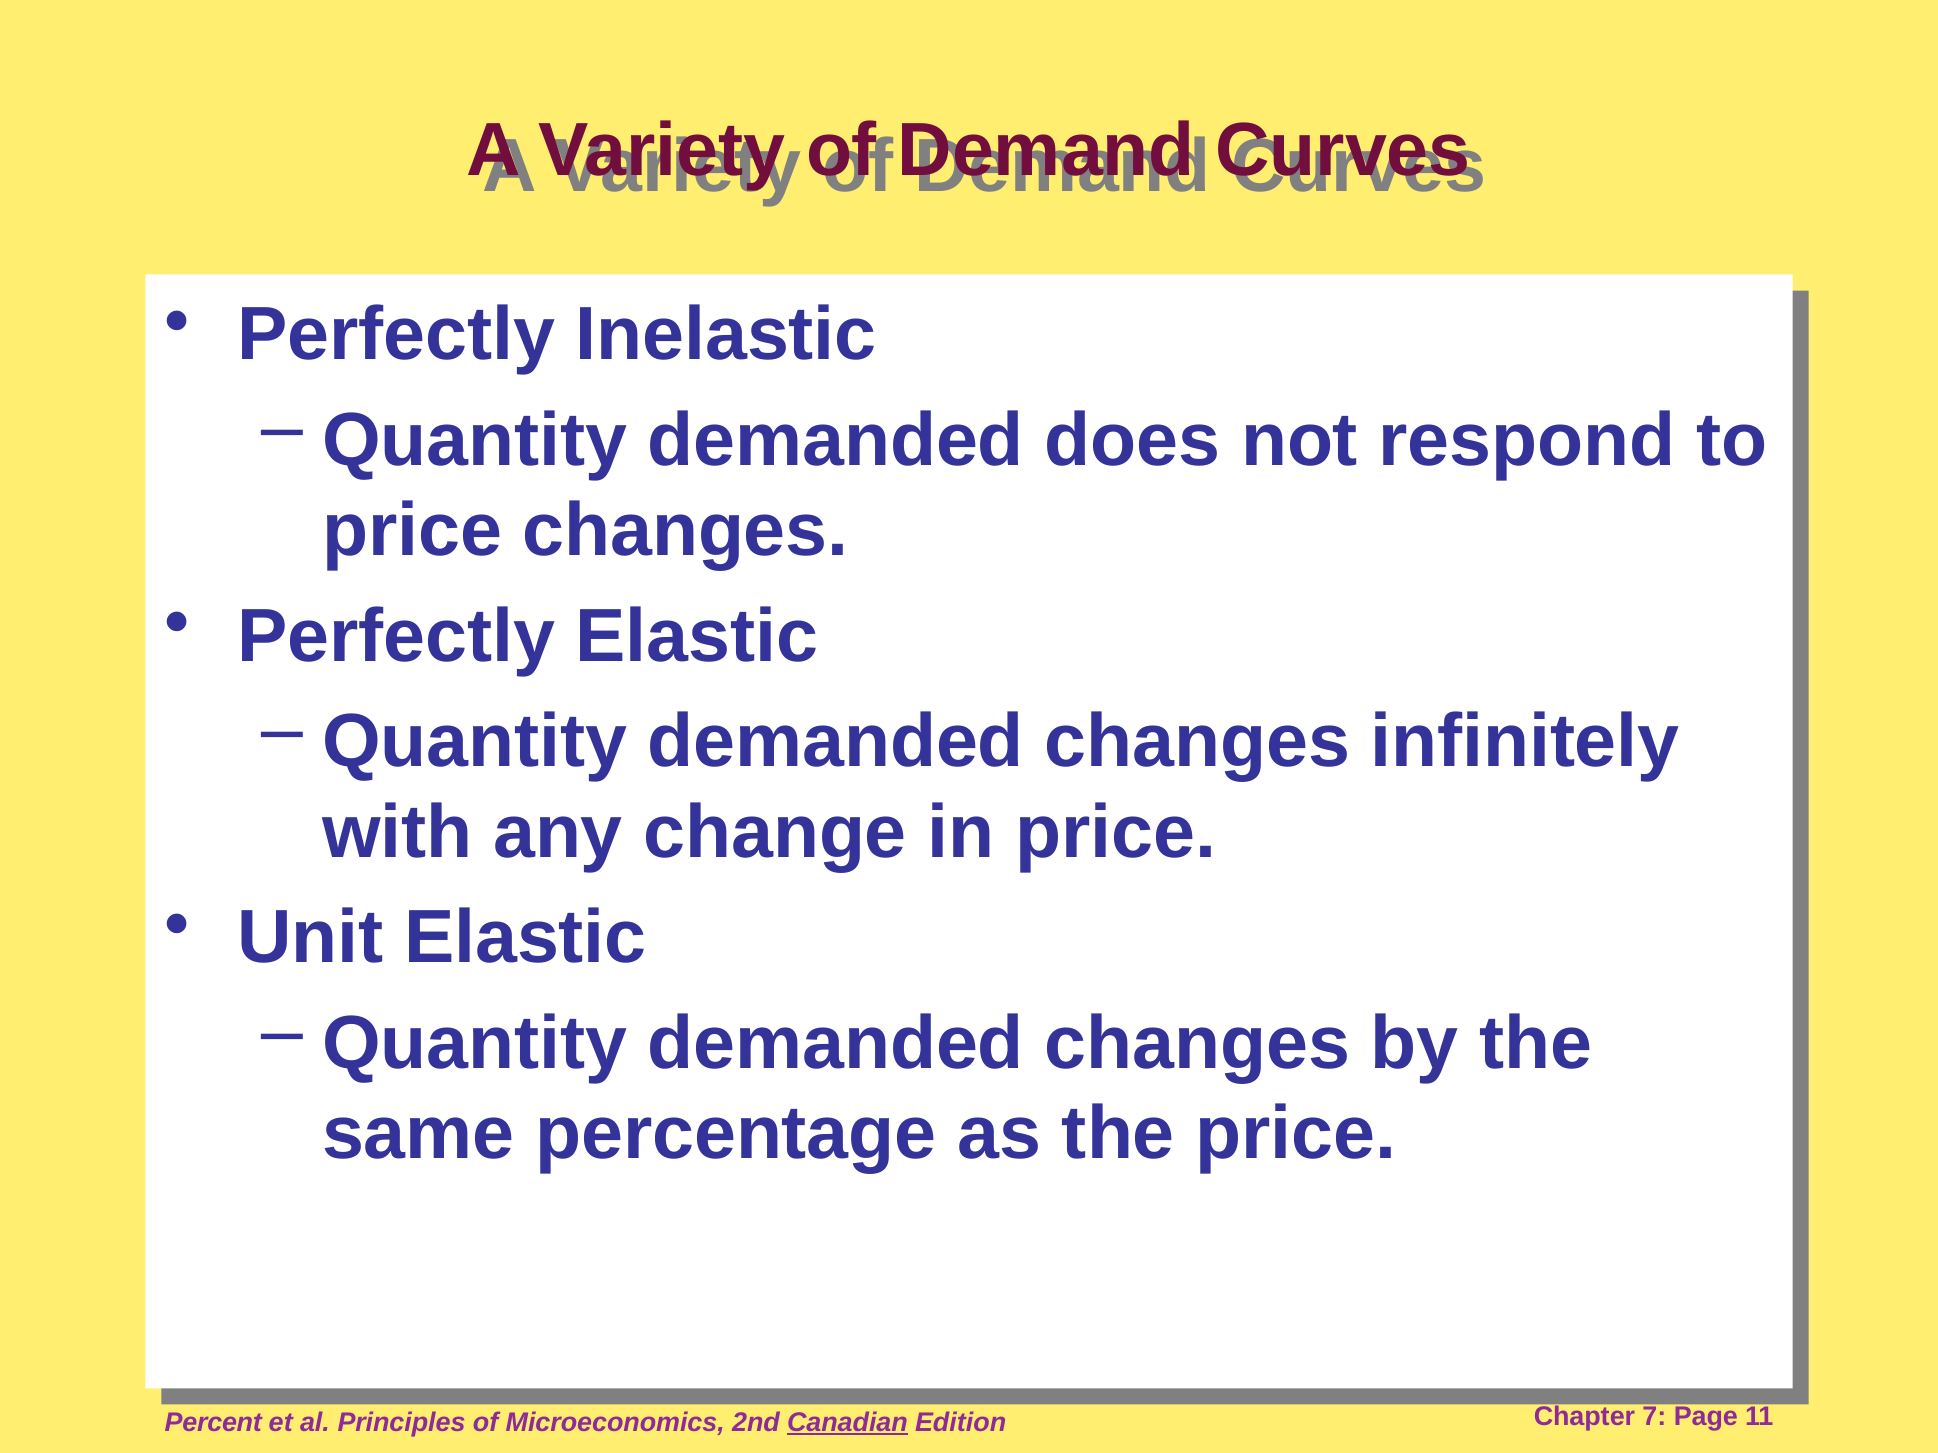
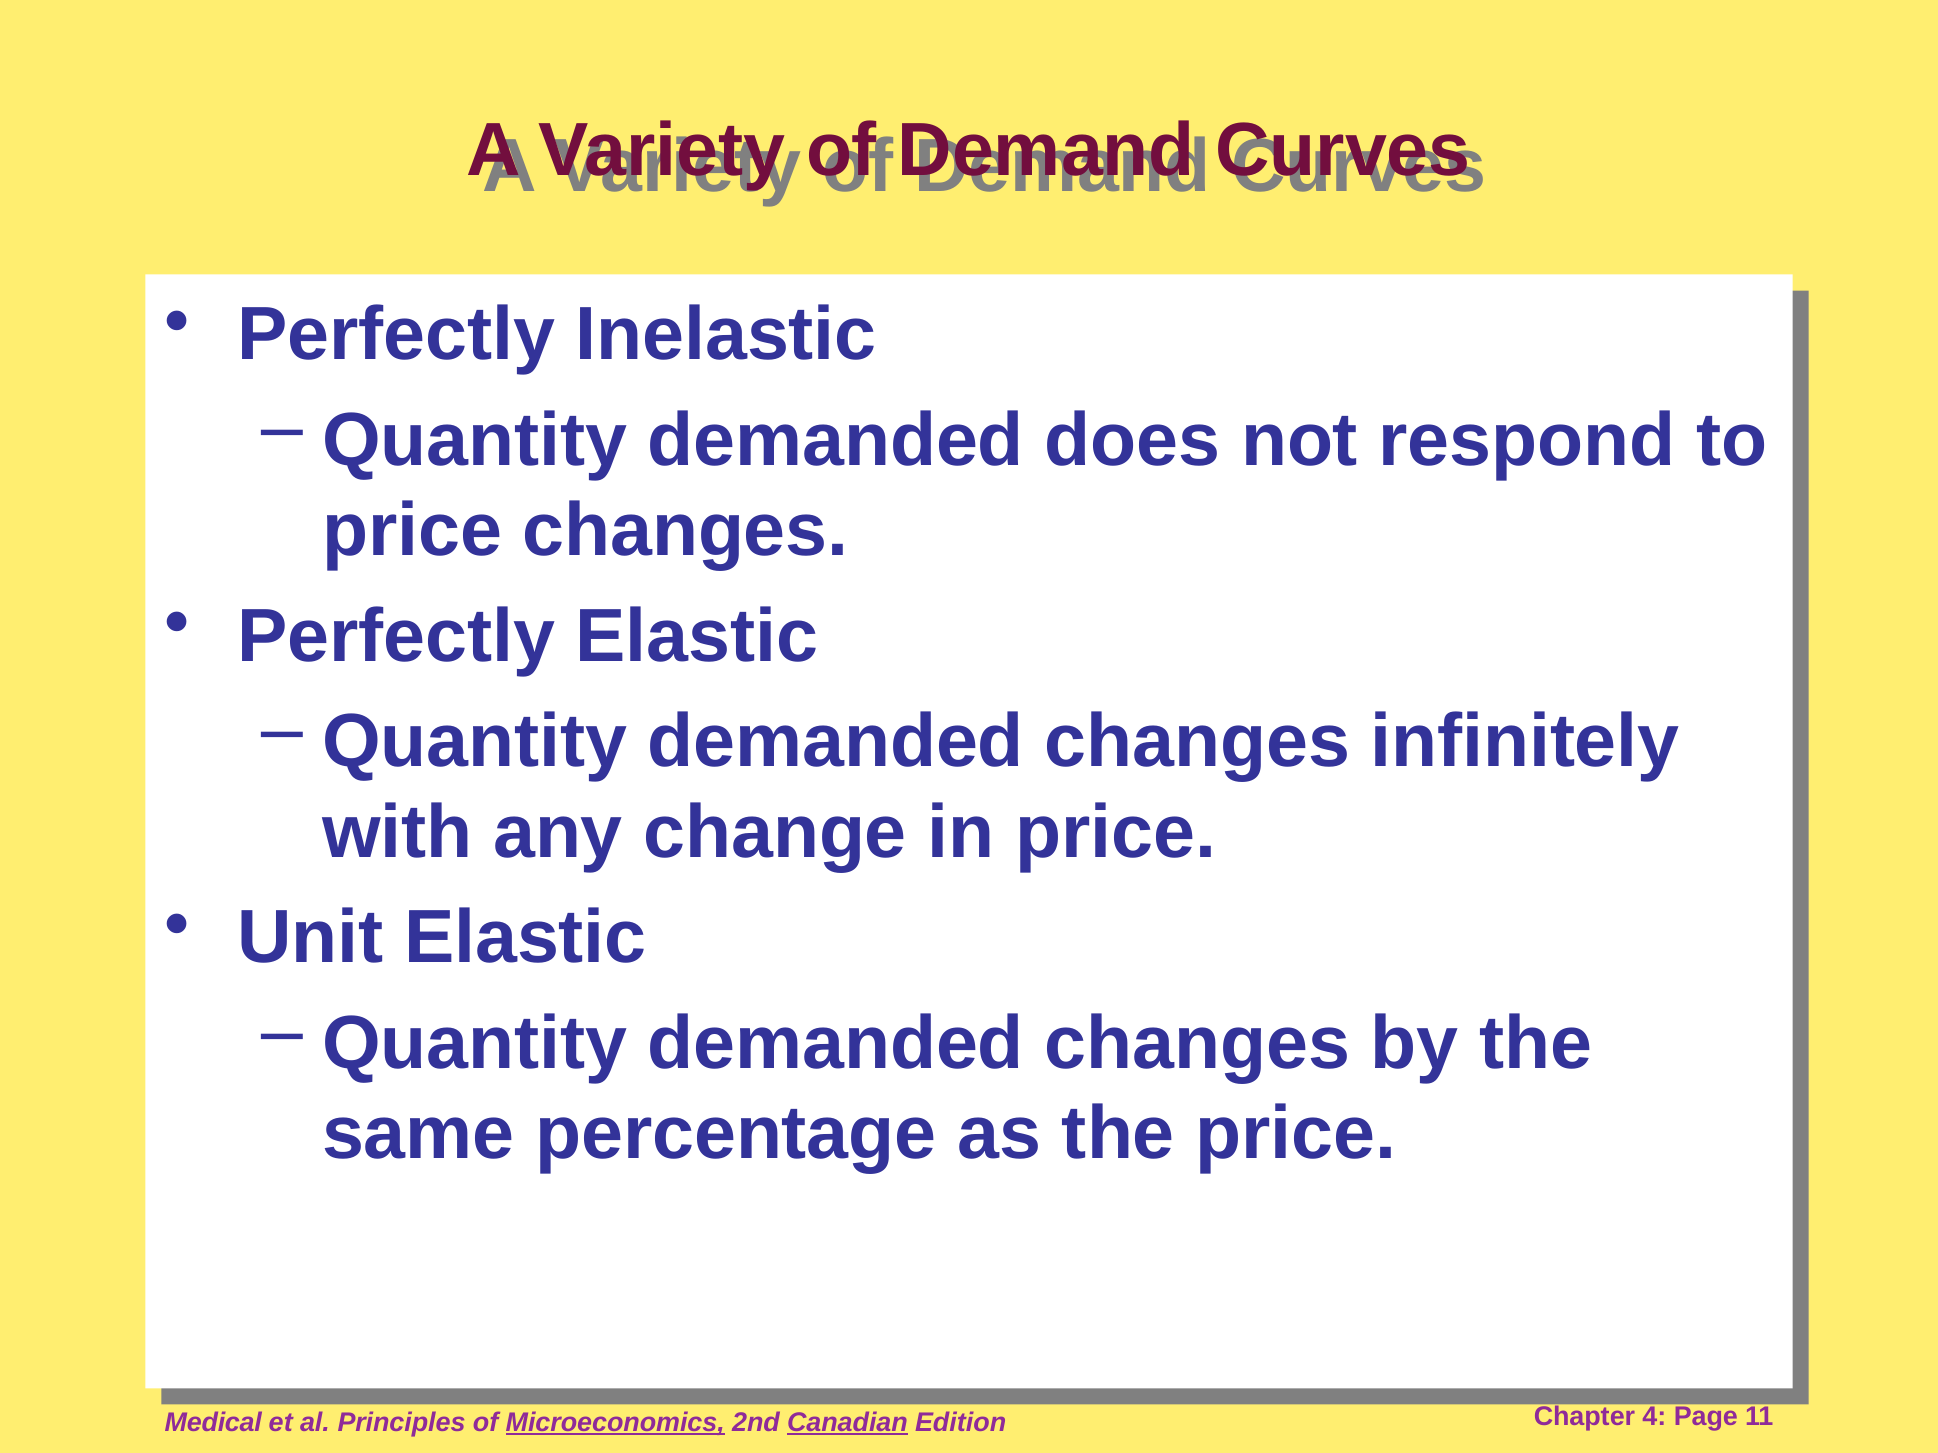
Percent: Percent -> Medical (213, 1423)
Microeconomics underline: none -> present (615, 1423)
7: 7 -> 4 (1654, 1417)
